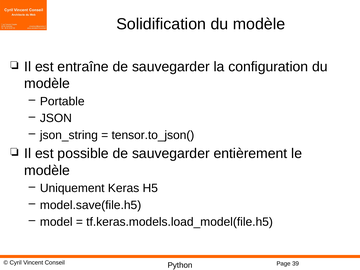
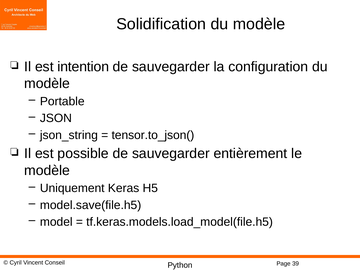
entraîne: entraîne -> intention (83, 67)
